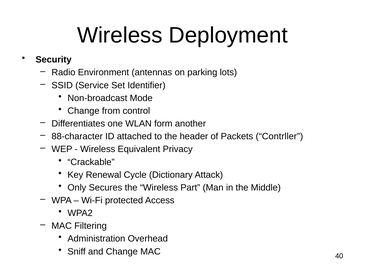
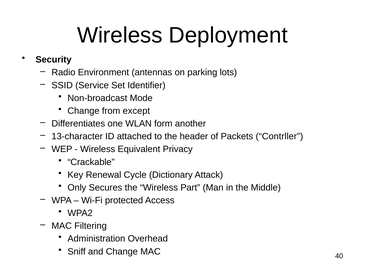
control: control -> except (136, 111)
88-character: 88-character -> 13-character (77, 136)
